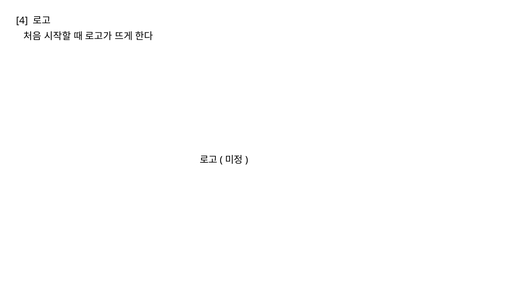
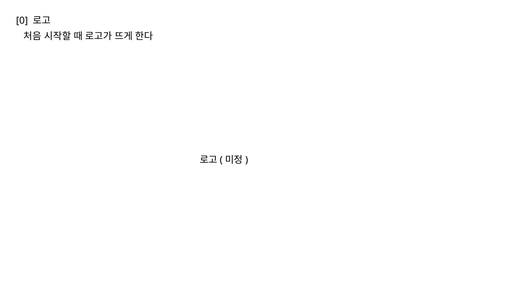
4: 4 -> 0 (22, 21)
